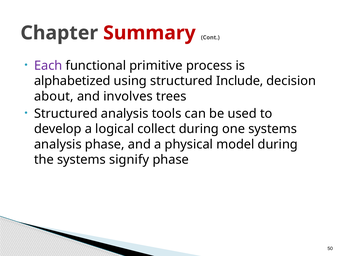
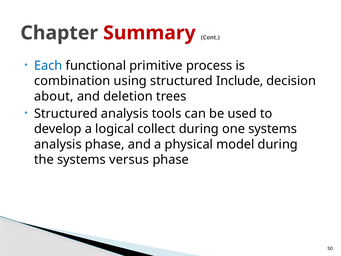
Each colour: purple -> blue (48, 65)
alphabetized: alphabetized -> combination (72, 81)
involves: involves -> deletion (128, 96)
signify: signify -> versus (129, 160)
